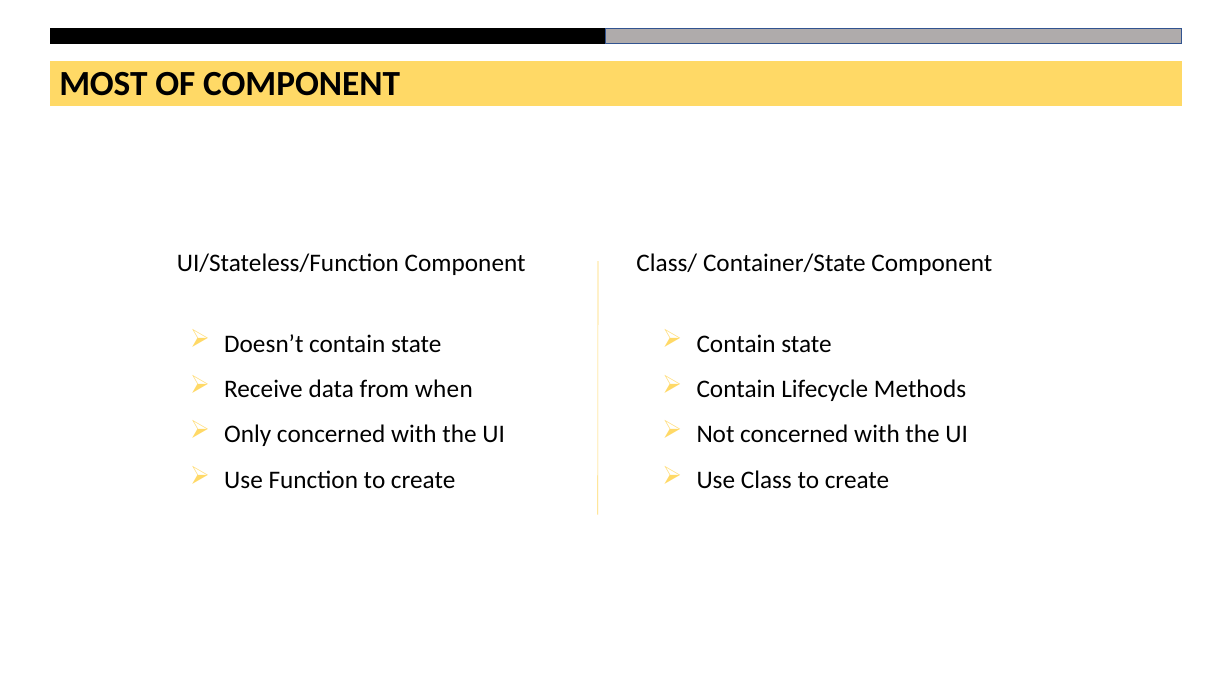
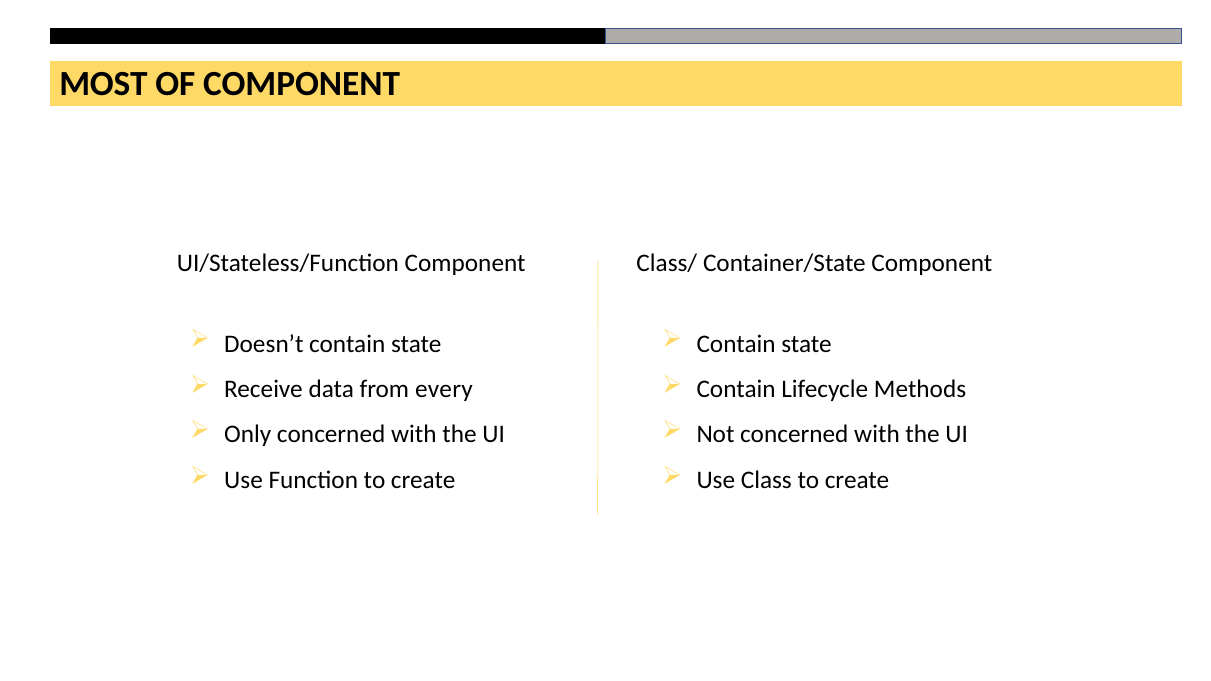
when: when -> every (444, 389)
